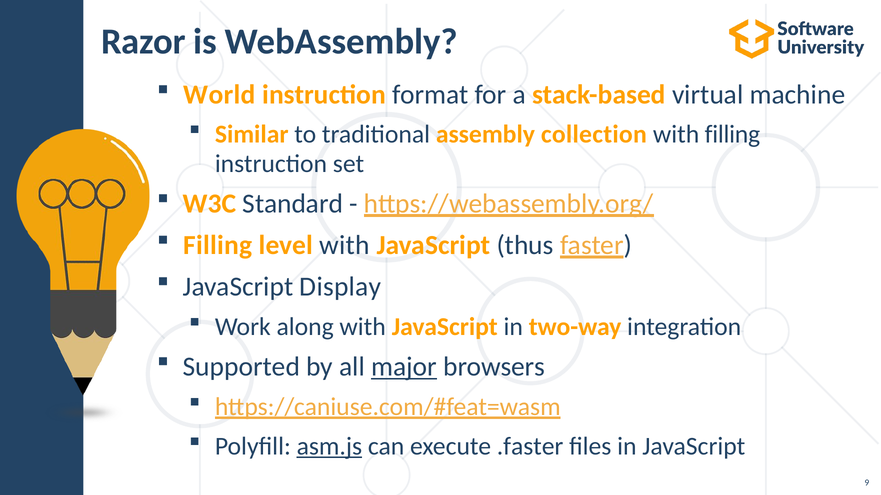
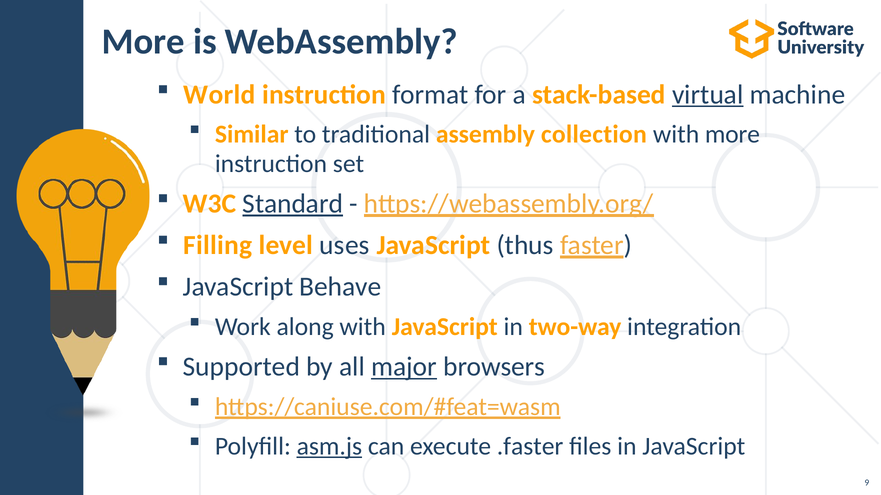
Razor: Razor -> More (143, 42)
virtual underline: none -> present (708, 95)
with filling: filling -> more (732, 135)
Standard underline: none -> present (293, 204)
level with: with -> uses (344, 245)
Display: Display -> Behave (340, 287)
